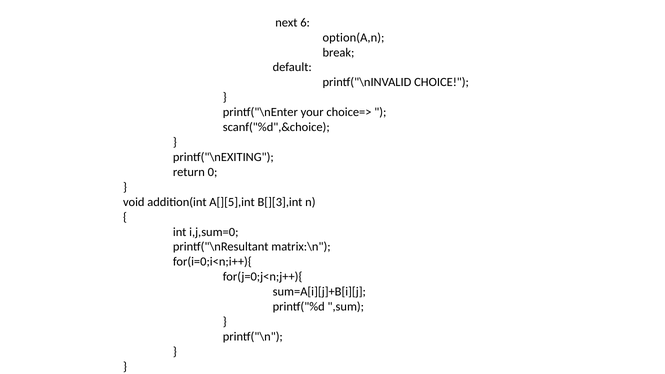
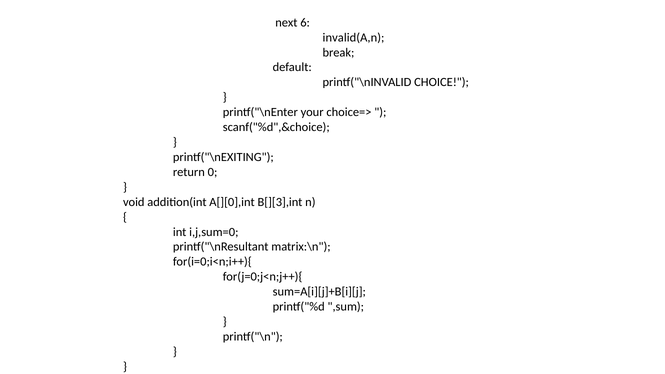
option(A,n: option(A,n -> invalid(A,n (354, 37)
A[][5],int: A[][5],int -> A[][0],int (232, 202)
